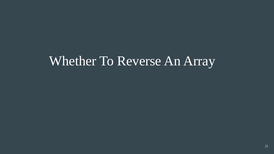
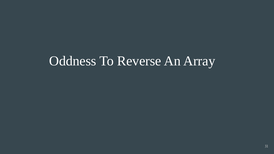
Whether: Whether -> Oddness (73, 61)
